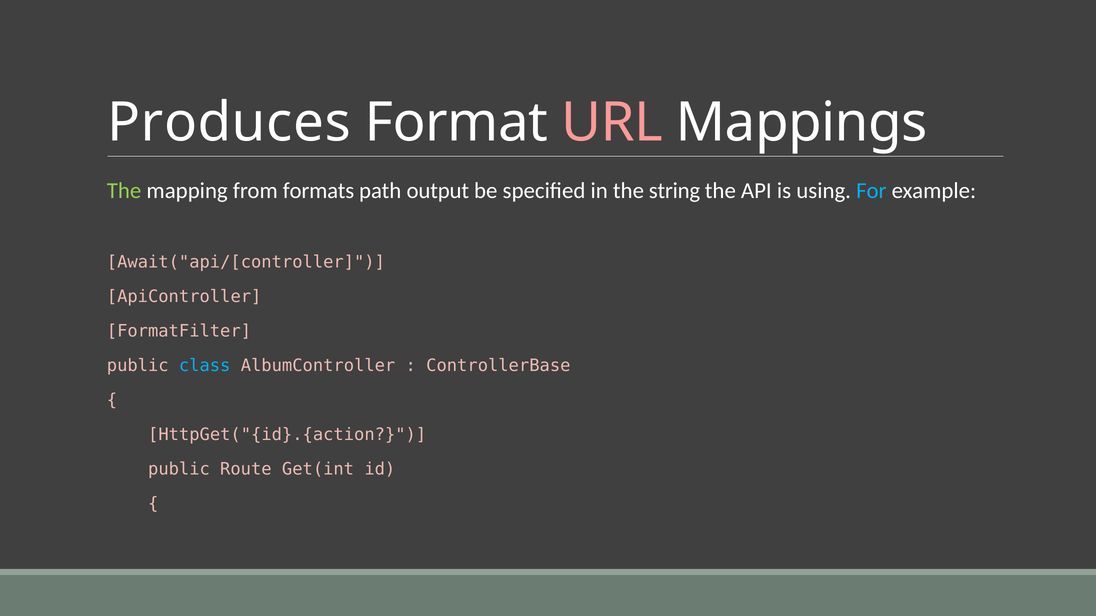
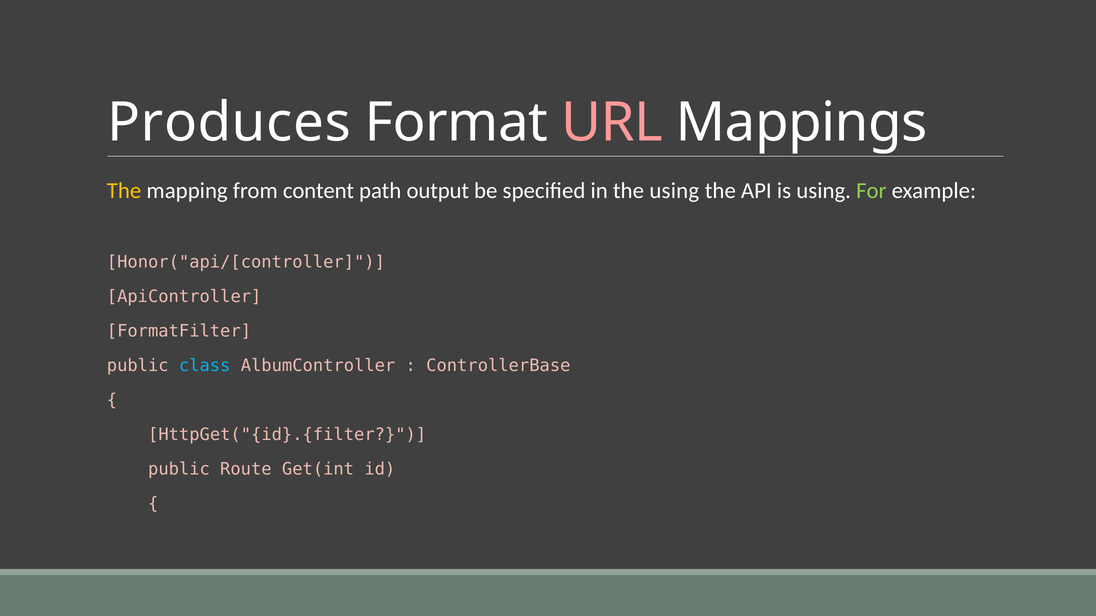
The colour: light green -> yellow (124, 191)
formats: formats -> content (319, 191)
the string: string -> using (674, 191)
For colour: light blue -> light green (871, 191)
Await("api/[controller: Await("api/[controller -> Honor("api/[controller (246, 263)
HttpGet("{id}.{action: HttpGet("{id}.{action -> HttpGet("{id}.{filter (287, 435)
